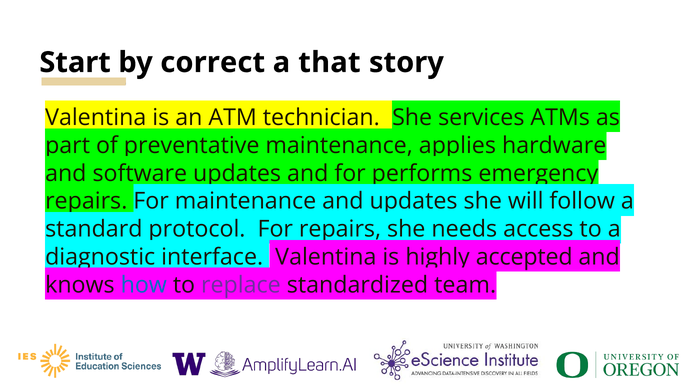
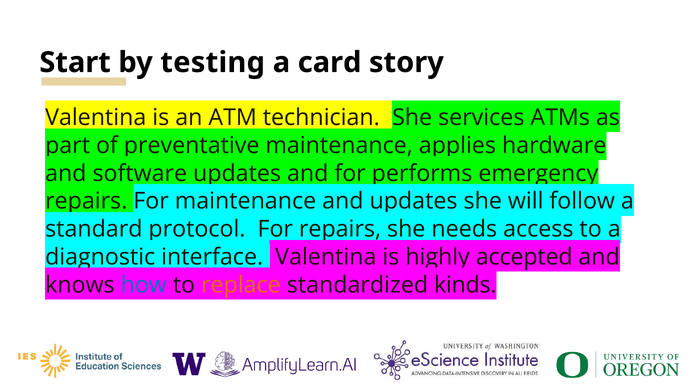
correct: correct -> testing (213, 62)
that: that -> card (330, 62)
replace colour: purple -> orange (241, 285)
team: team -> kinds (465, 285)
